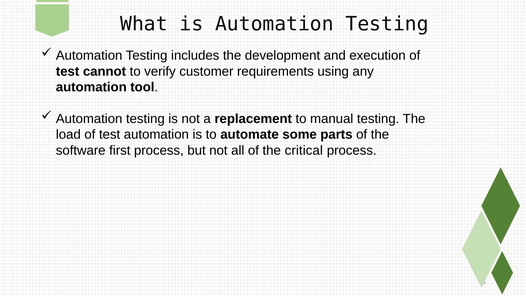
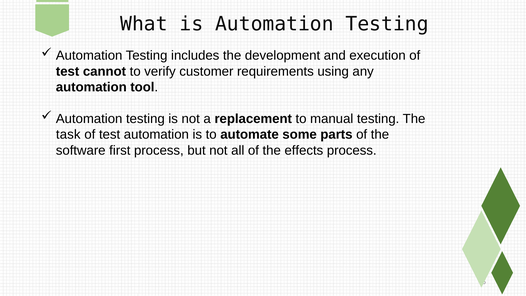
load: load -> task (68, 134)
critical: critical -> effects (304, 150)
